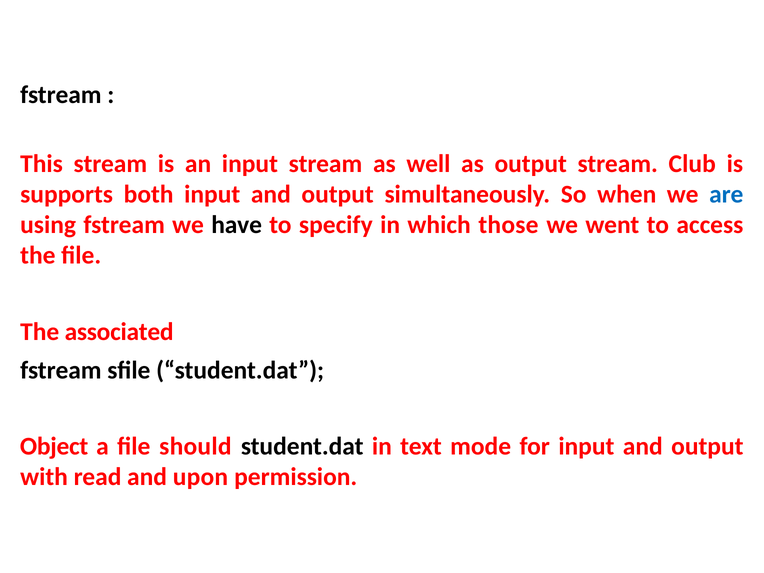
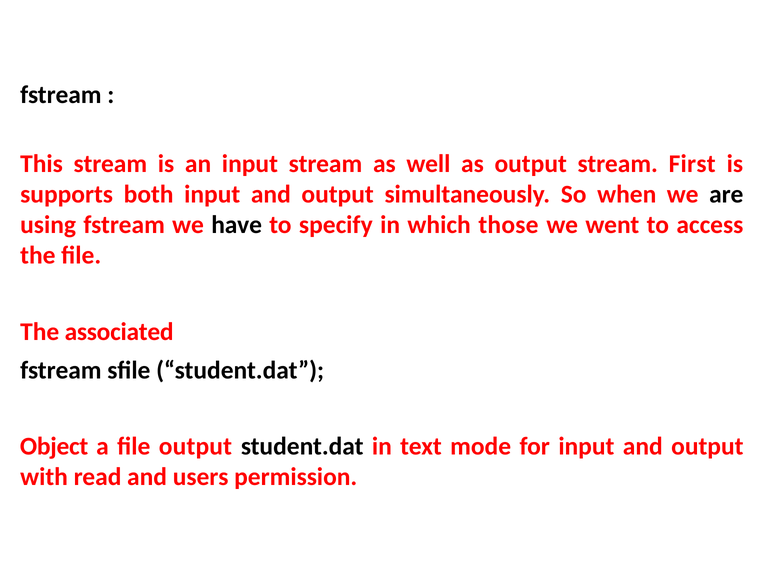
Club: Club -> First (692, 164)
are colour: blue -> black (726, 194)
file should: should -> output (195, 447)
upon: upon -> users (201, 477)
